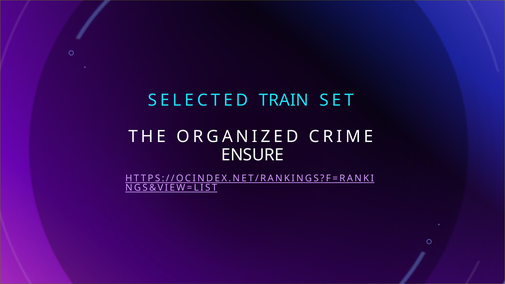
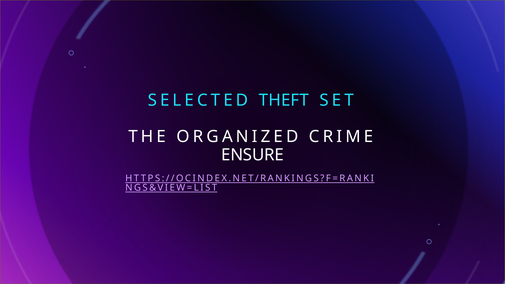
TRAIN: TRAIN -> THEFT (284, 100)
